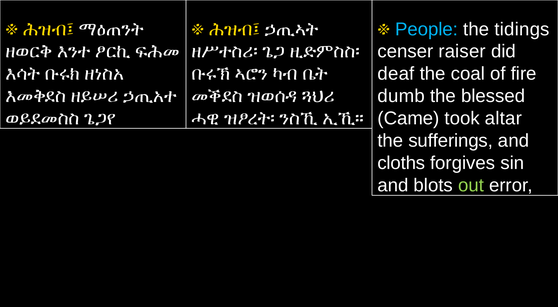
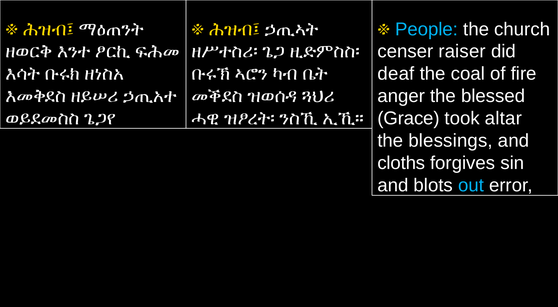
tidings: tidings -> church (522, 29)
dumb: dumb -> anger (401, 96)
Came: Came -> Grace (409, 118)
sufferings: sufferings -> blessings (451, 141)
out colour: light green -> light blue (471, 185)
